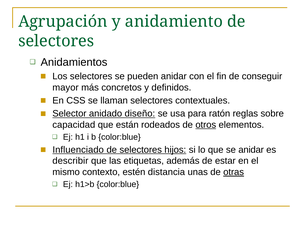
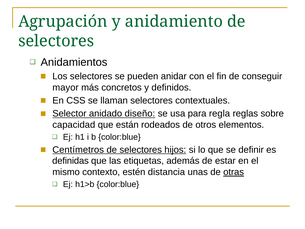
ratón: ratón -> regla (219, 113)
otros underline: present -> none (206, 125)
Influenciado: Influenciado -> Centímetros (78, 150)
se anidar: anidar -> definir (251, 150)
describir: describir -> definidas (70, 161)
